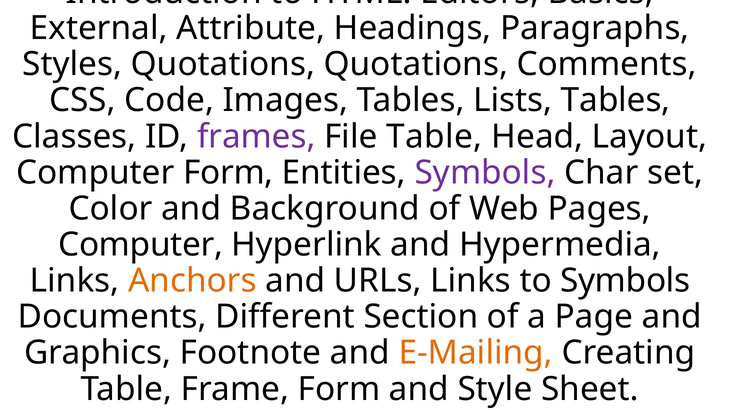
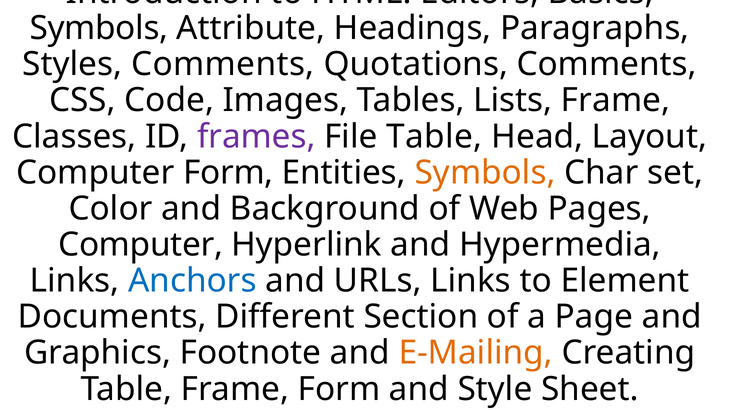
External: External -> Symbols (99, 28)
Styles Quotations: Quotations -> Comments (223, 64)
Lists Tables: Tables -> Frame (616, 100)
Symbols colour: purple -> orange (485, 173)
Anchors colour: orange -> blue (192, 281)
to Symbols: Symbols -> Element (625, 281)
